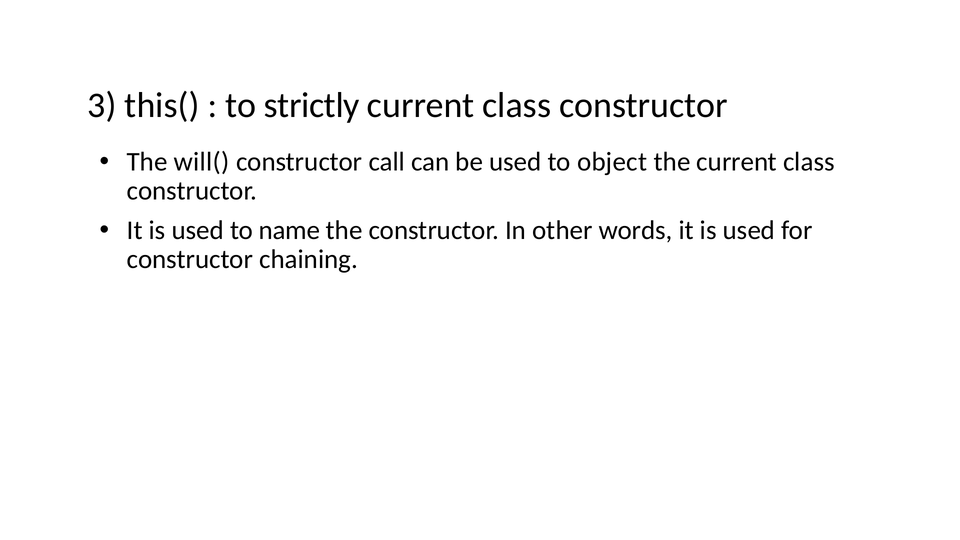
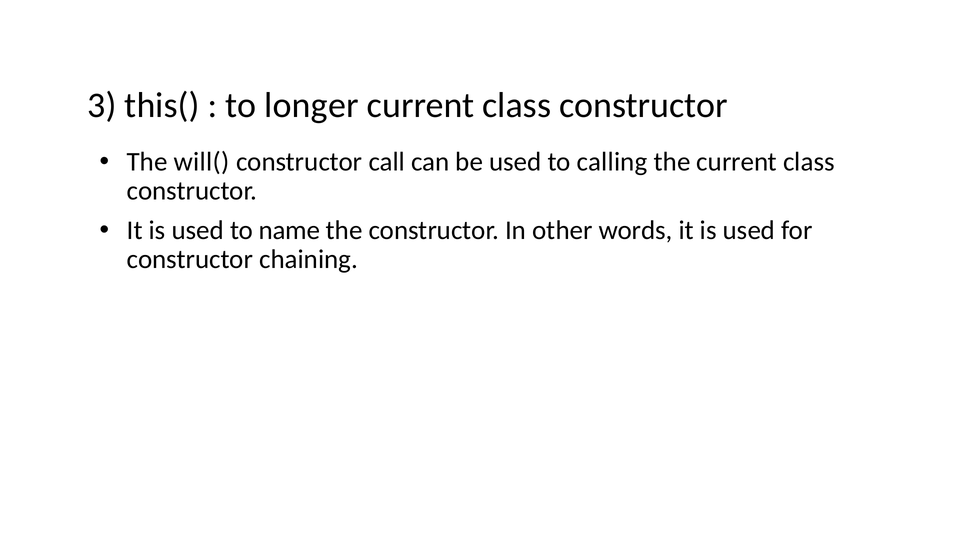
strictly: strictly -> longer (311, 105)
object: object -> calling (612, 162)
